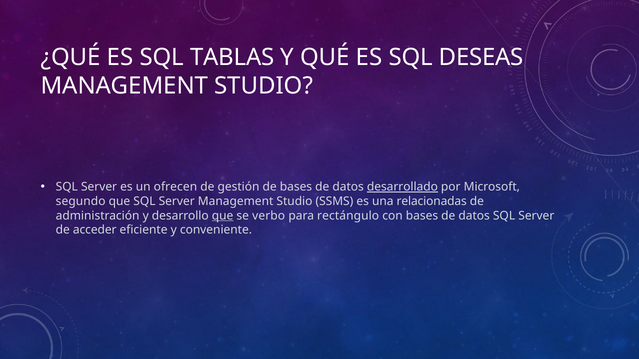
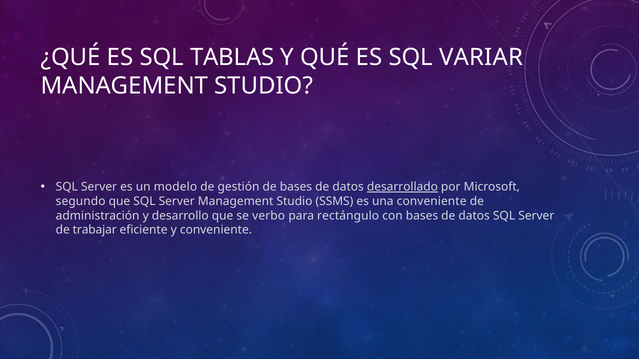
DESEAS: DESEAS -> VARIAR (481, 57)
ofrecen: ofrecen -> modelo (175, 187)
una relacionadas: relacionadas -> conveniente (432, 202)
que underline: present -> none (223, 216)
acceder: acceder -> trabajar (95, 230)
